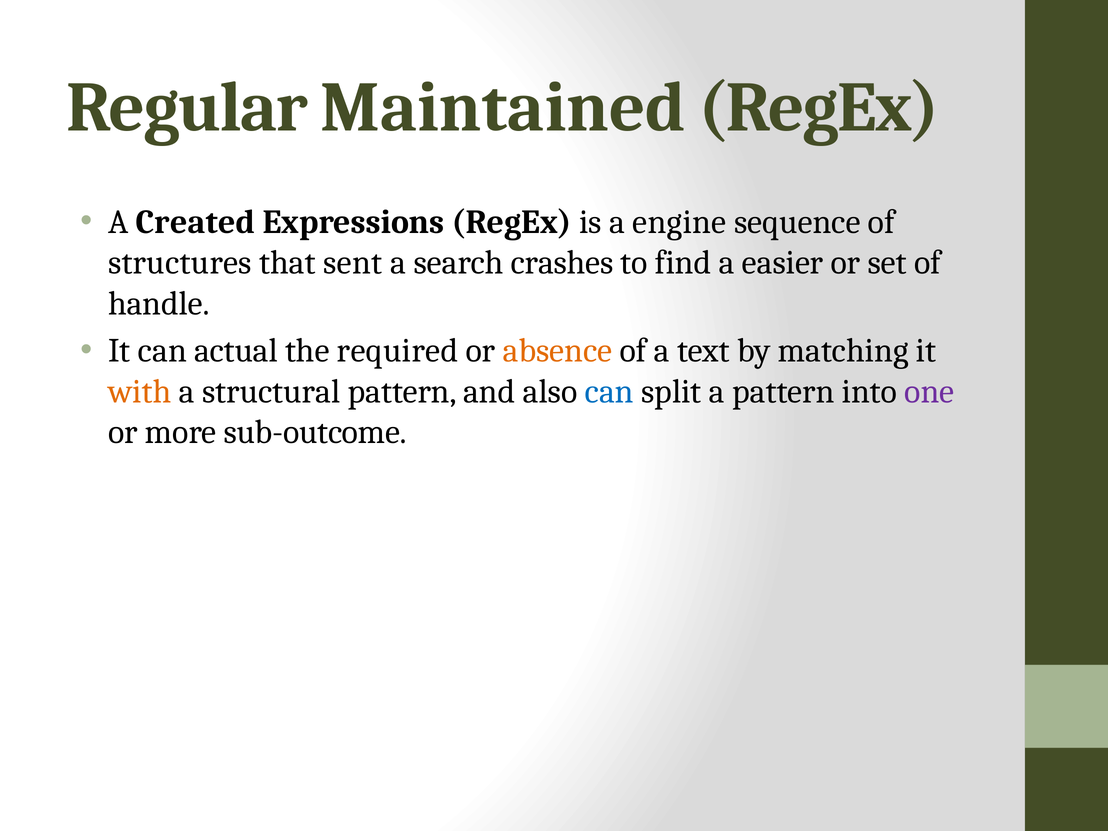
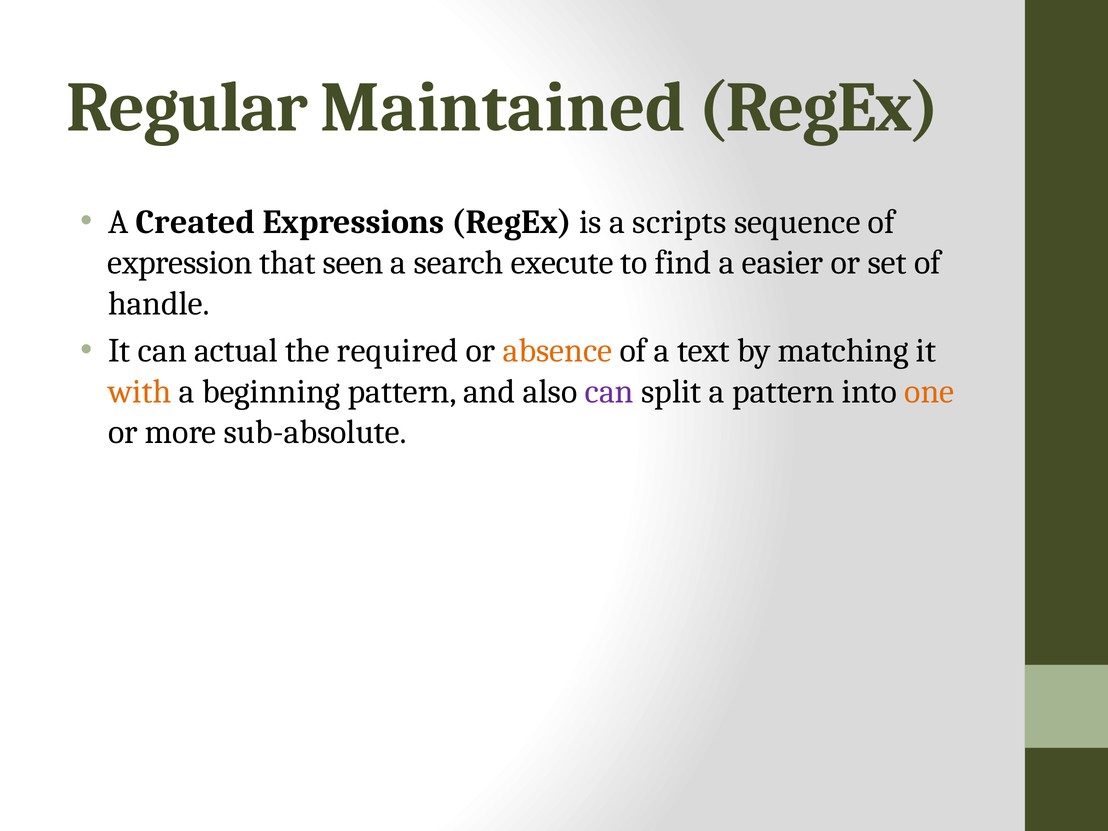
engine: engine -> scripts (679, 222)
structures: structures -> expression (180, 263)
sent: sent -> seen (353, 263)
crashes: crashes -> execute (562, 263)
structural: structural -> beginning (271, 391)
can colour: blue -> purple (609, 391)
one colour: purple -> orange (929, 391)
sub-outcome: sub-outcome -> sub-absolute (315, 432)
